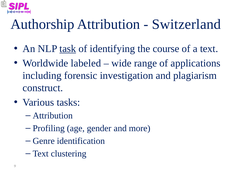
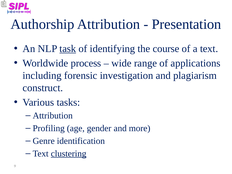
Switzerland: Switzerland -> Presentation (186, 24)
labeled: labeled -> process (86, 63)
clustering underline: none -> present (69, 154)
